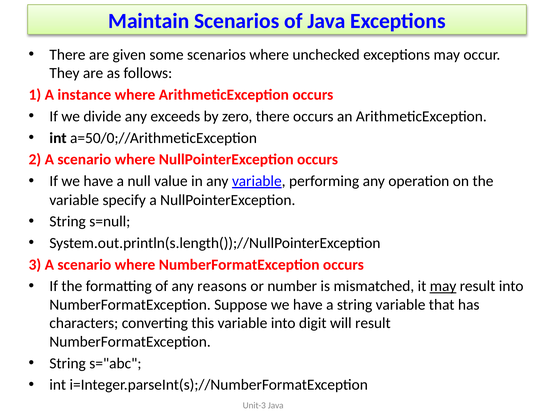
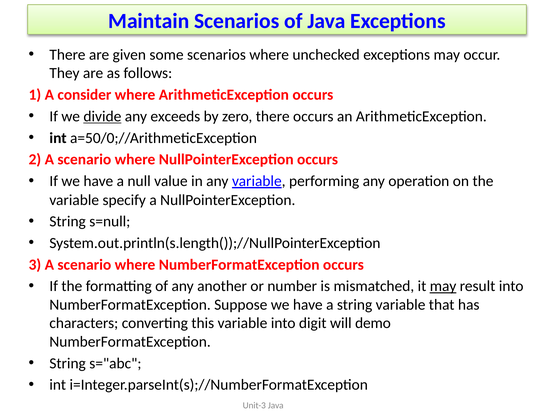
instance: instance -> consider (84, 95)
divide underline: none -> present (102, 116)
reasons: reasons -> another (222, 286)
will result: result -> demo (373, 323)
